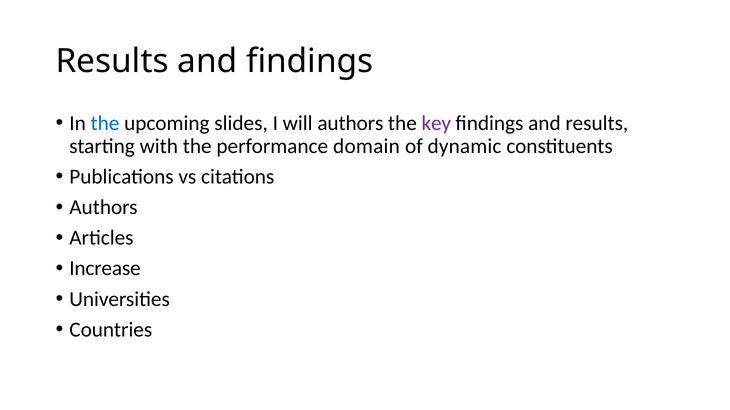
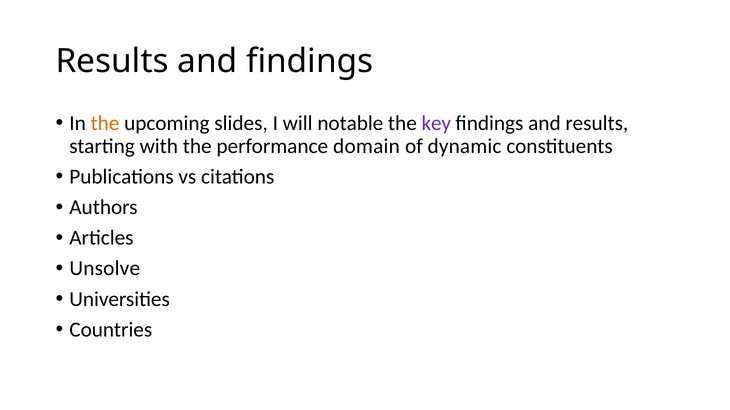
the colour: blue -> orange (105, 123)
will authors: authors -> notable (350, 123)
Increase: Increase -> Unsolve (105, 269)
